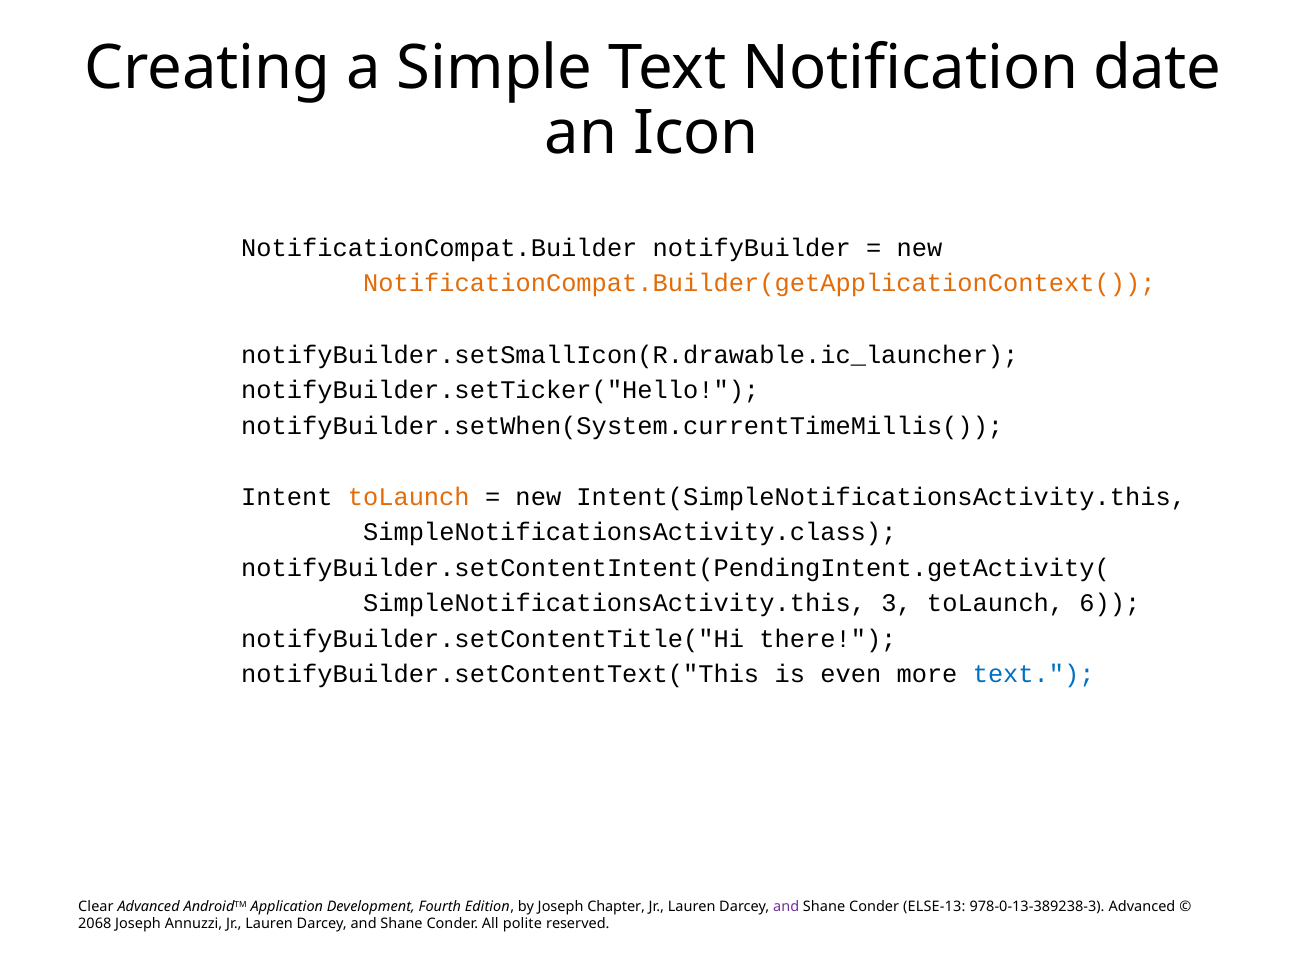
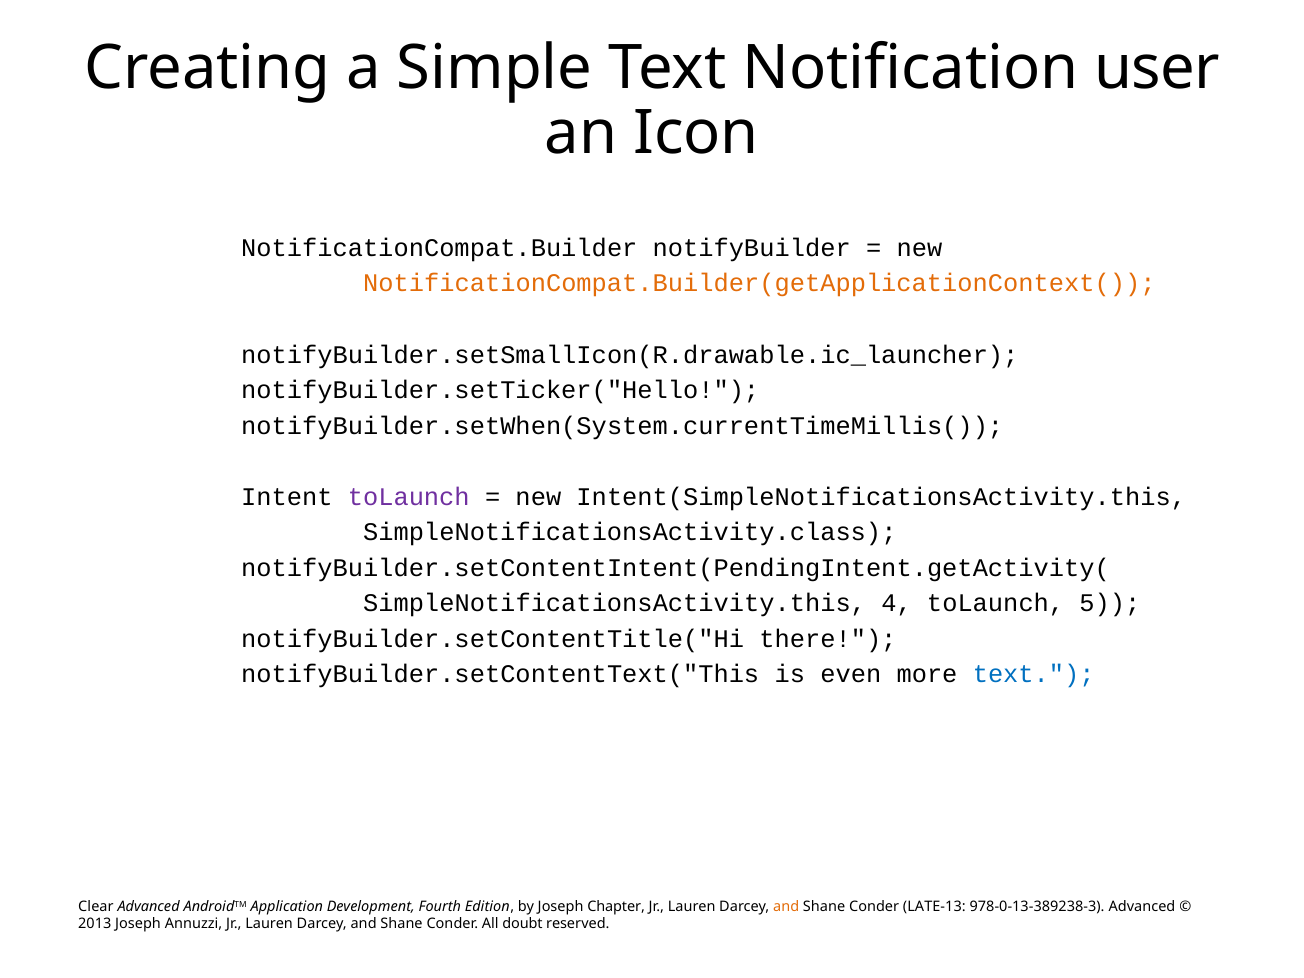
date: date -> user (1157, 68)
toLaunch colour: orange -> purple (409, 497)
3: 3 -> 4 (897, 603)
6: 6 -> 5 (1110, 603)
and colour: purple -> orange (786, 907)
ELSE-13: ELSE-13 -> LATE-13 (934, 907)
2068: 2068 -> 2013 (95, 924)
polite: polite -> doubt (523, 924)
